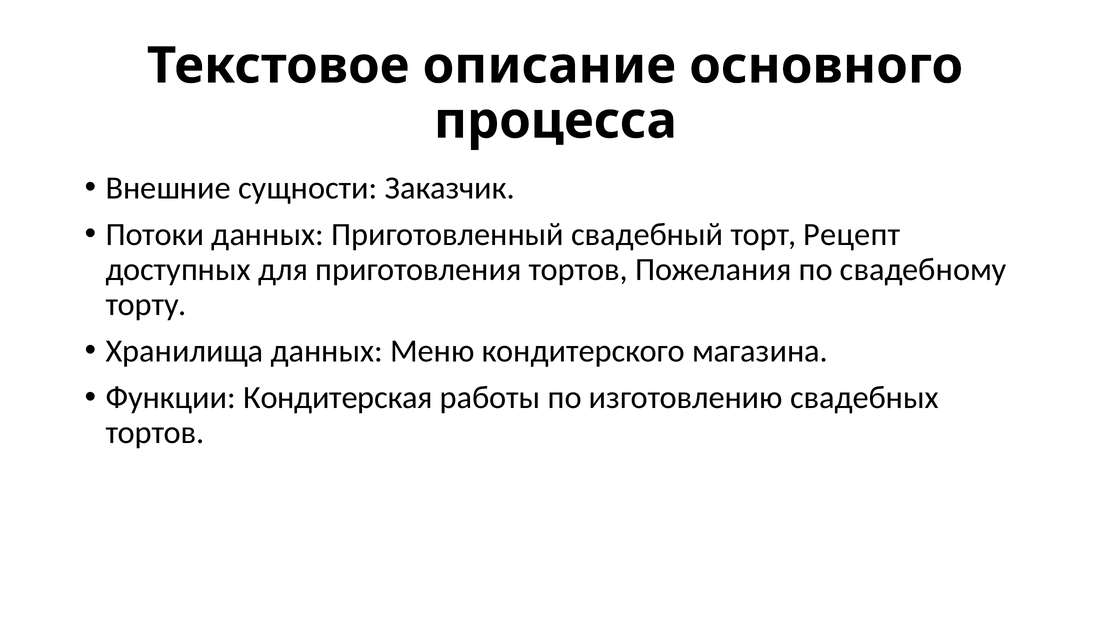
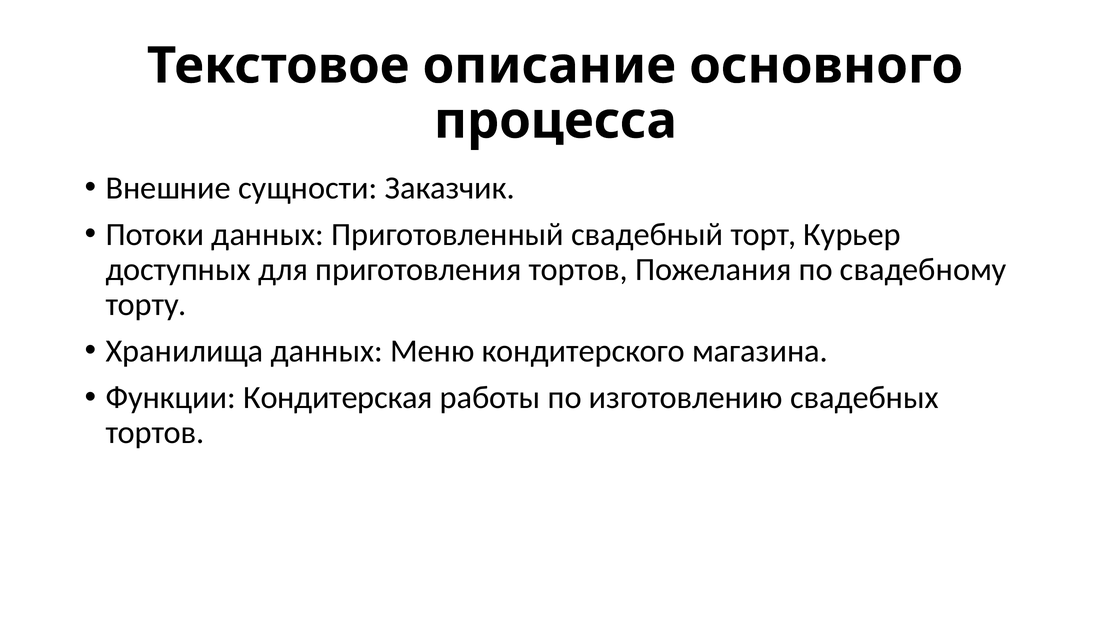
Рецепт: Рецепт -> Курьер (852, 234)
